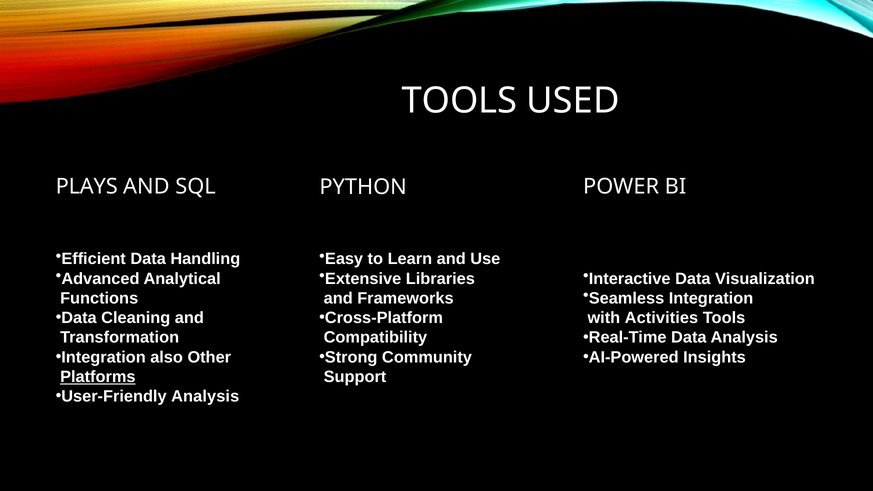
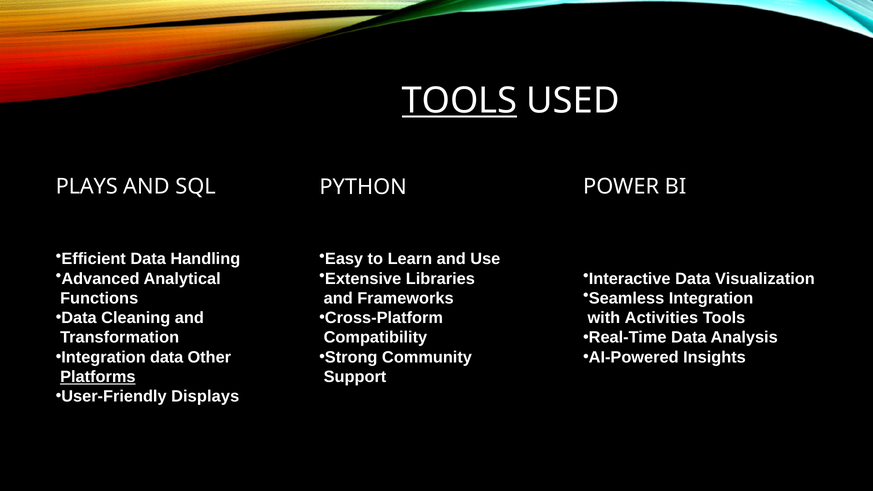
TOOLS underline: none -> present (460, 101)
Integration also: also -> data (167, 357)
User-Friendly Analysis: Analysis -> Displays (205, 397)
